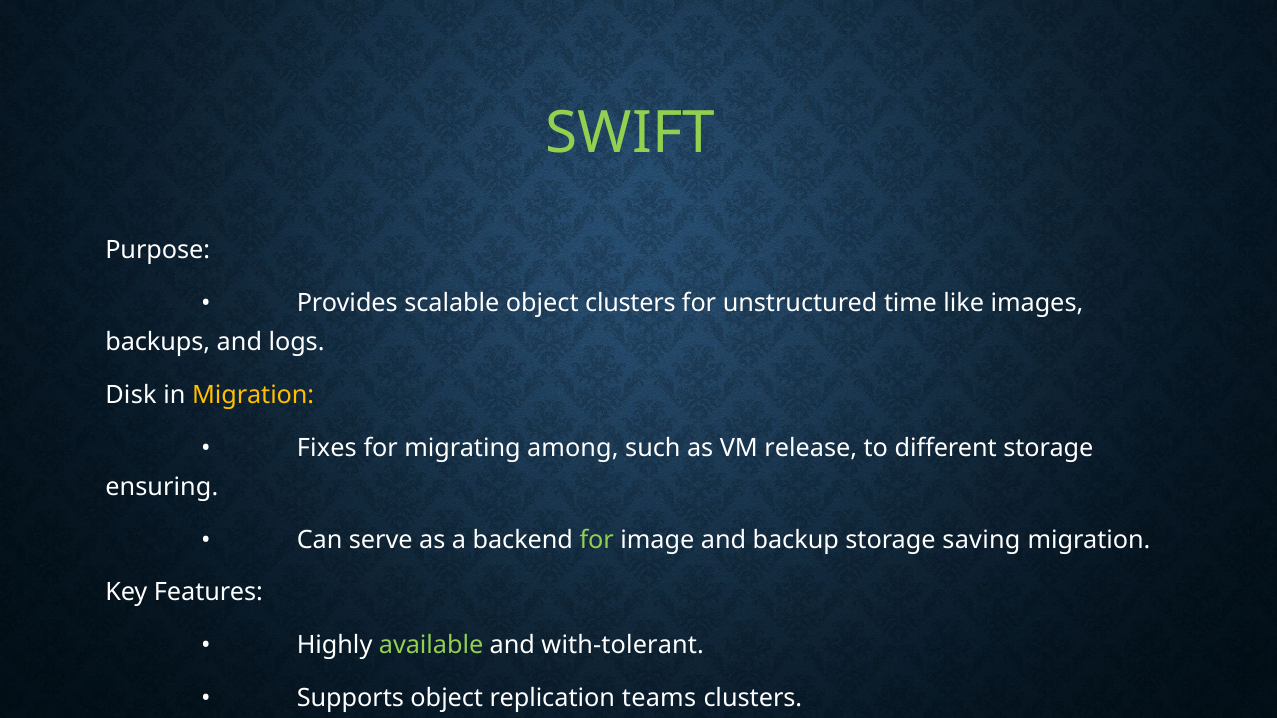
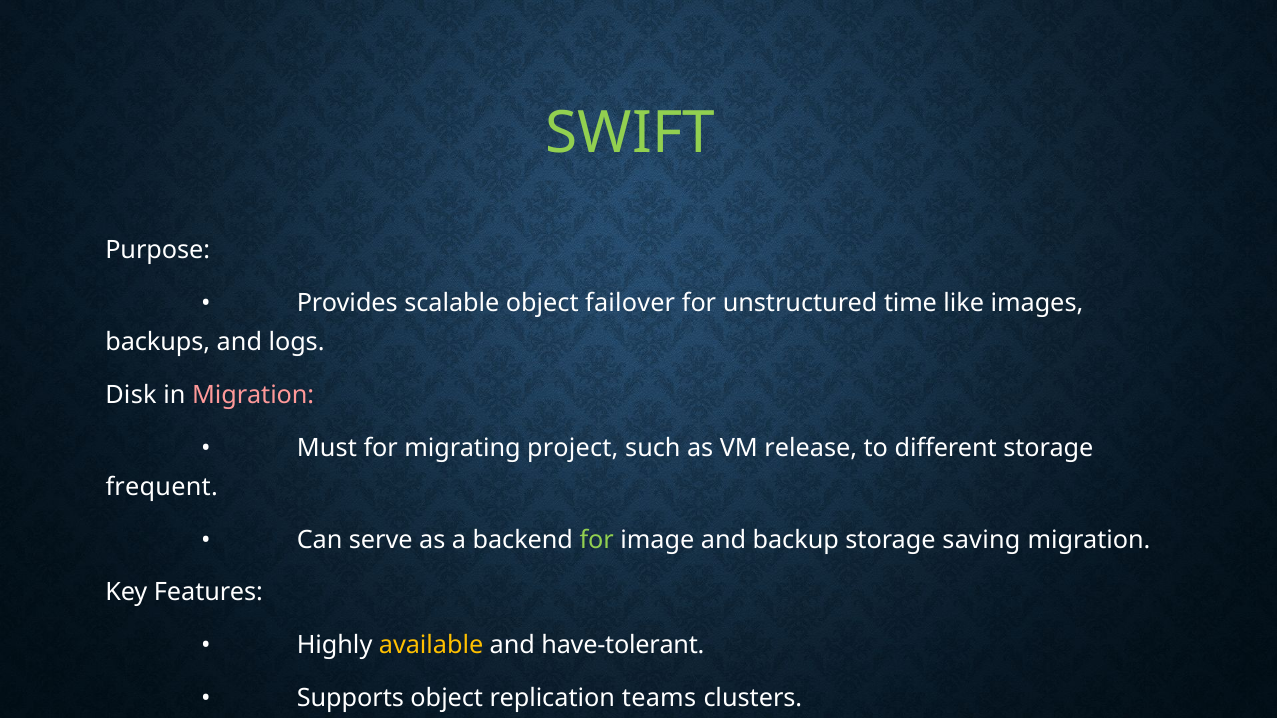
object clusters: clusters -> failover (630, 303)
Migration colour: yellow -> pink (253, 395)
Fixes: Fixes -> Must (327, 448)
among: among -> project (573, 448)
ensuring: ensuring -> frequent (162, 487)
available colour: light green -> yellow (431, 645)
with-tolerant: with-tolerant -> have-tolerant (623, 645)
